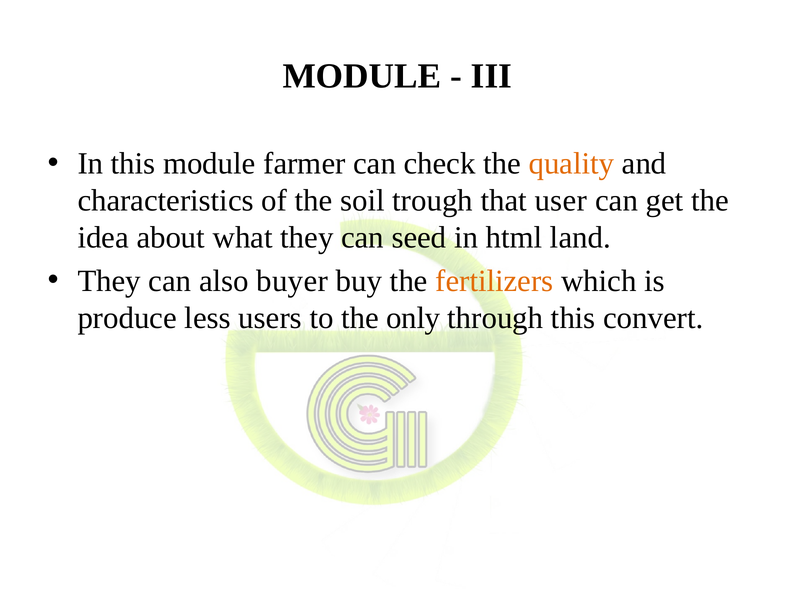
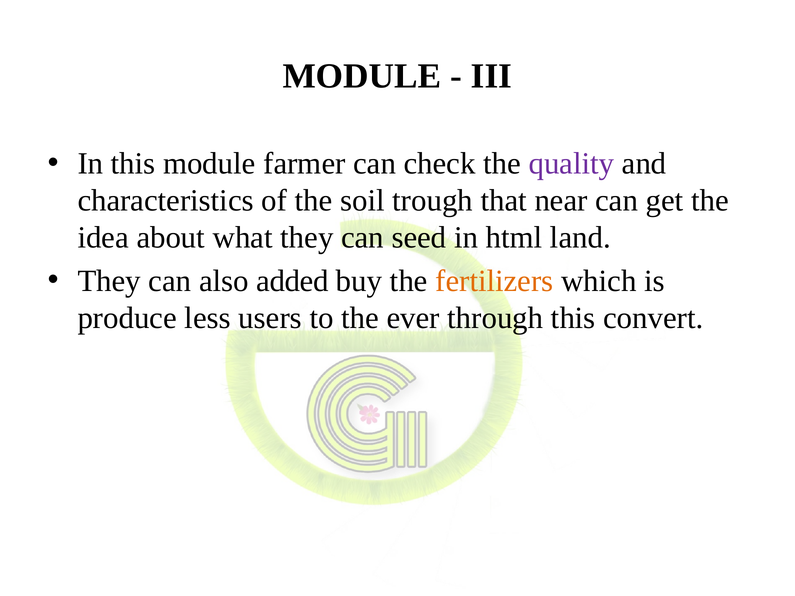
quality colour: orange -> purple (571, 164)
user: user -> near (561, 201)
buyer: buyer -> added (293, 281)
only: only -> ever (413, 318)
